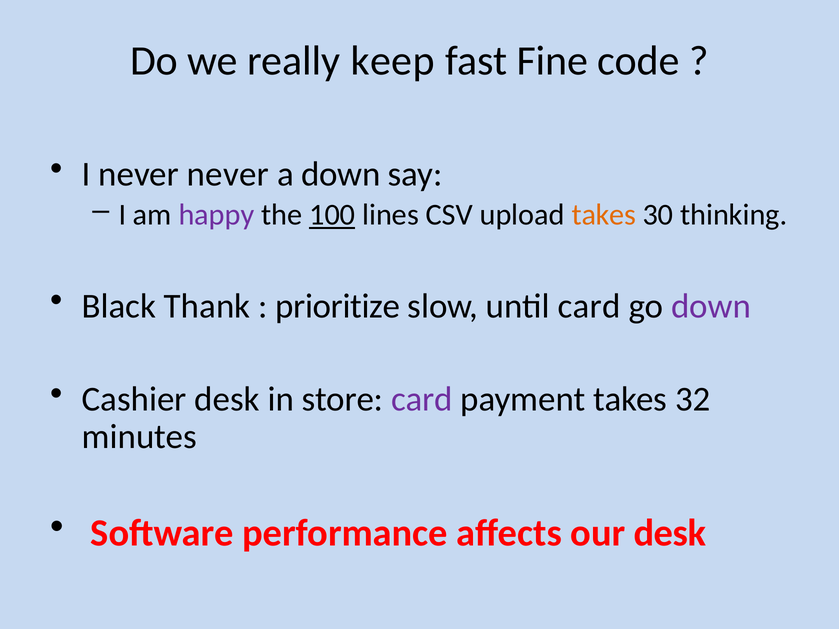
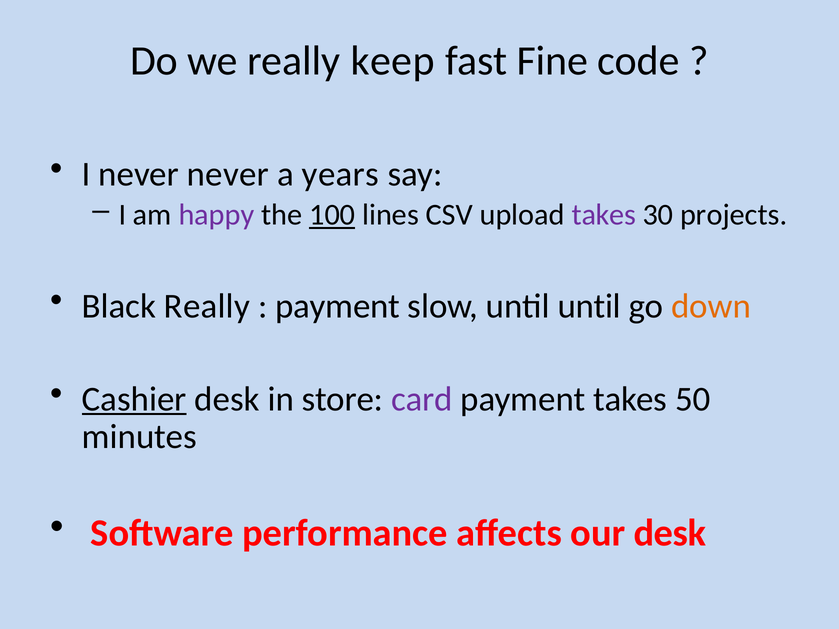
a down: down -> years (341, 174)
takes colour: orange -> purple (604, 215)
thinking: thinking -> projects (734, 215)
Black Thank: Thank -> Really (207, 306)
prioritize: prioritize -> payment (338, 306)
until card: card -> until (589, 306)
down colour: purple -> orange (711, 306)
Cashier underline: none -> present (134, 399)
32: 32 -> 50 (693, 399)
